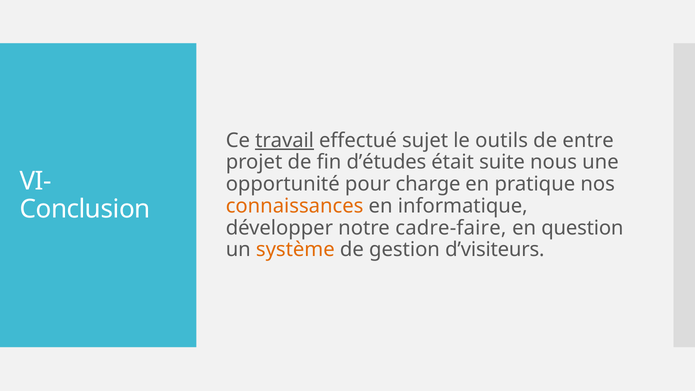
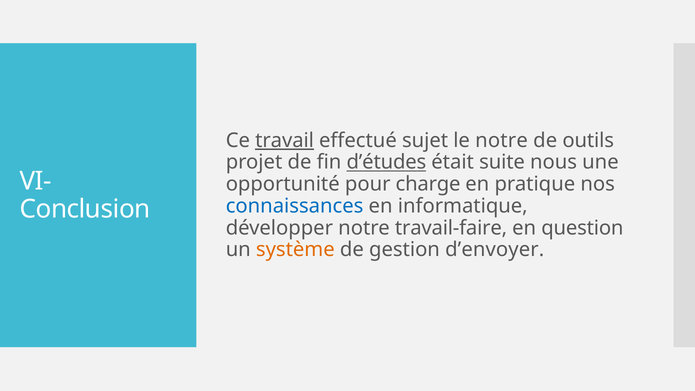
le outils: outils -> notre (502, 140)
entre: entre -> outils (588, 140)
d’études underline: none -> present (386, 162)
connaissances colour: orange -> blue (295, 206)
cadre-faire: cadre-faire -> travail-faire (451, 228)
d’visiteurs: d’visiteurs -> d’envoyer (495, 250)
